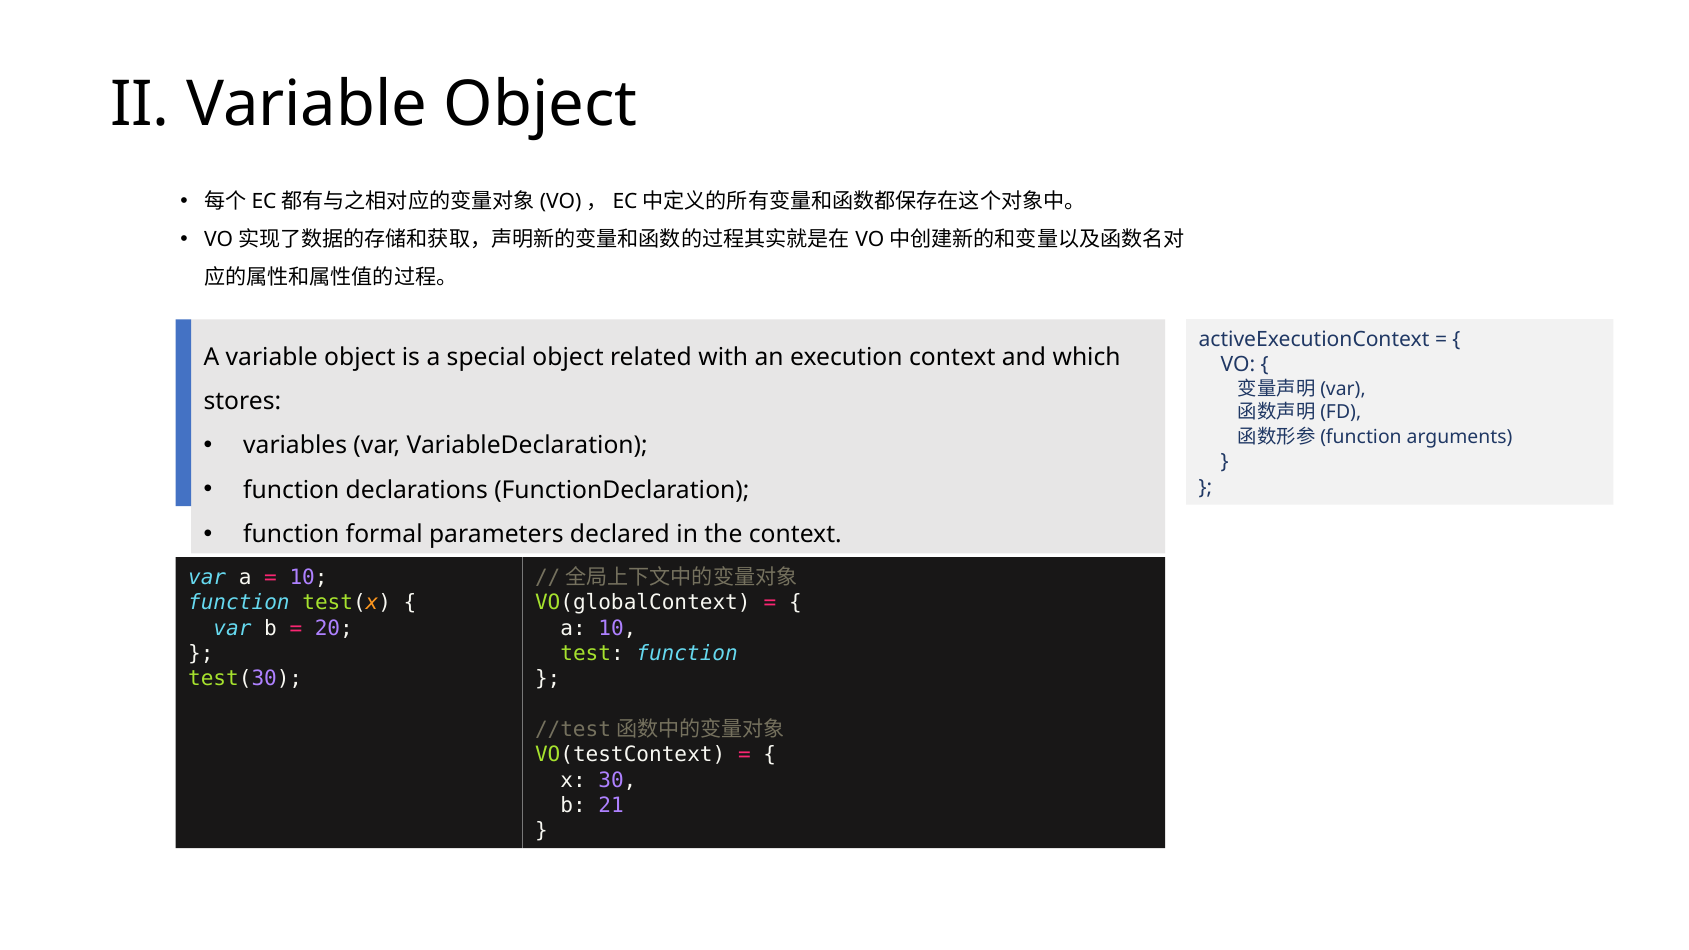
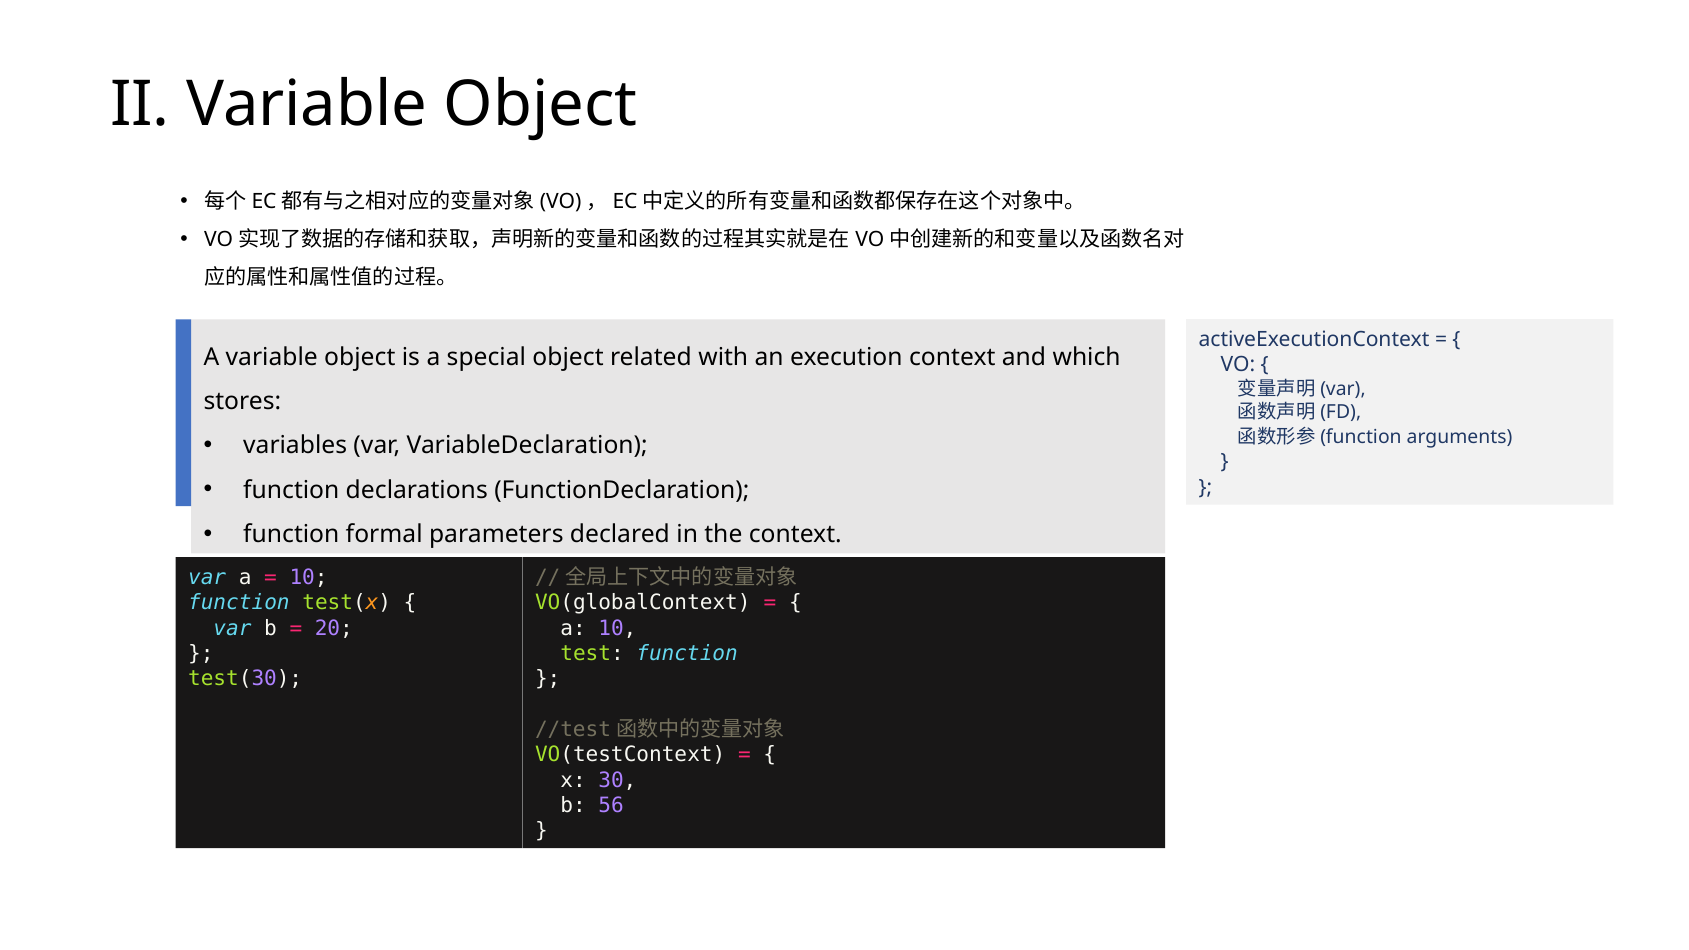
21: 21 -> 56 (611, 806)
